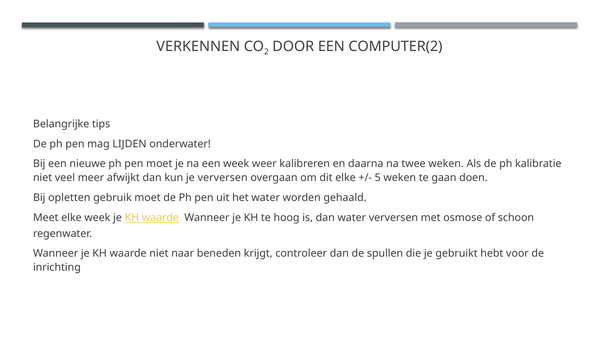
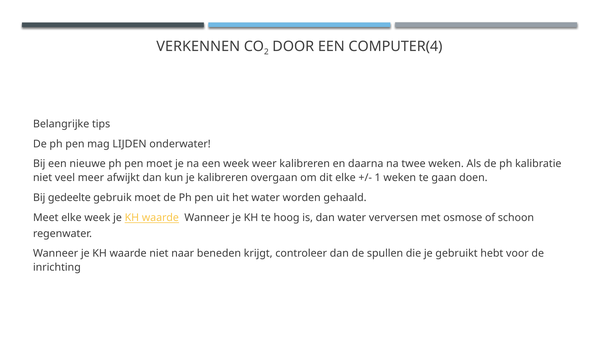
COMPUTER(2: COMPUTER(2 -> COMPUTER(4 (395, 46)
je verversen: verversen -> kalibreren (223, 178)
5: 5 -> 1 (378, 178)
opletten: opletten -> gedeelte (69, 198)
